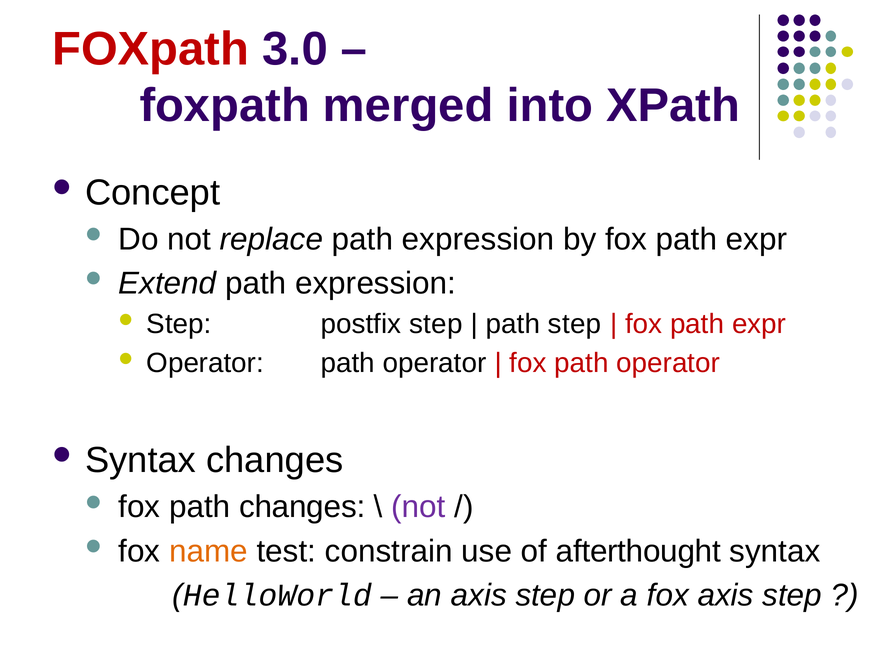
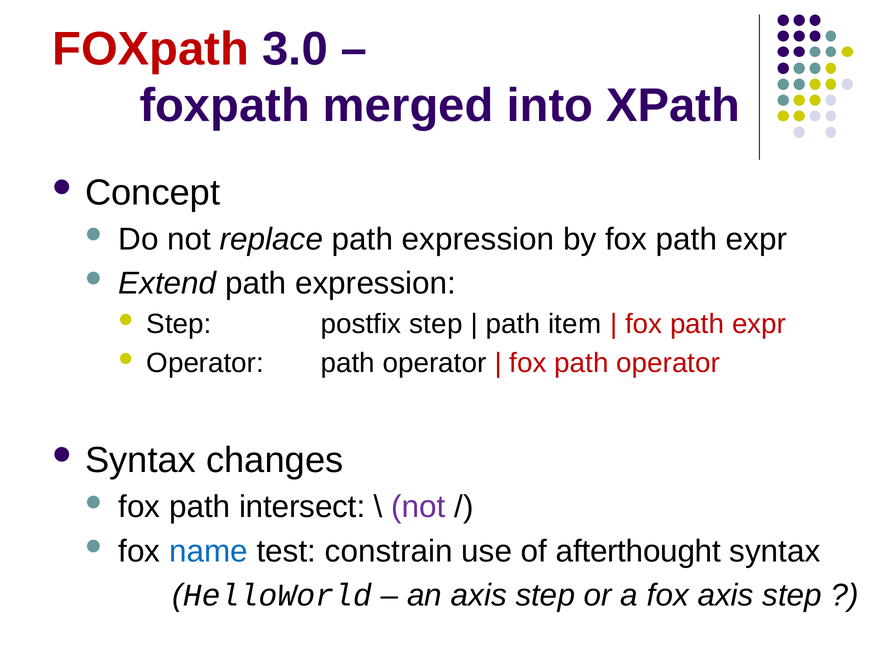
path step: step -> item (575, 324)
path changes: changes -> intersect (302, 507)
name colour: orange -> blue (208, 551)
